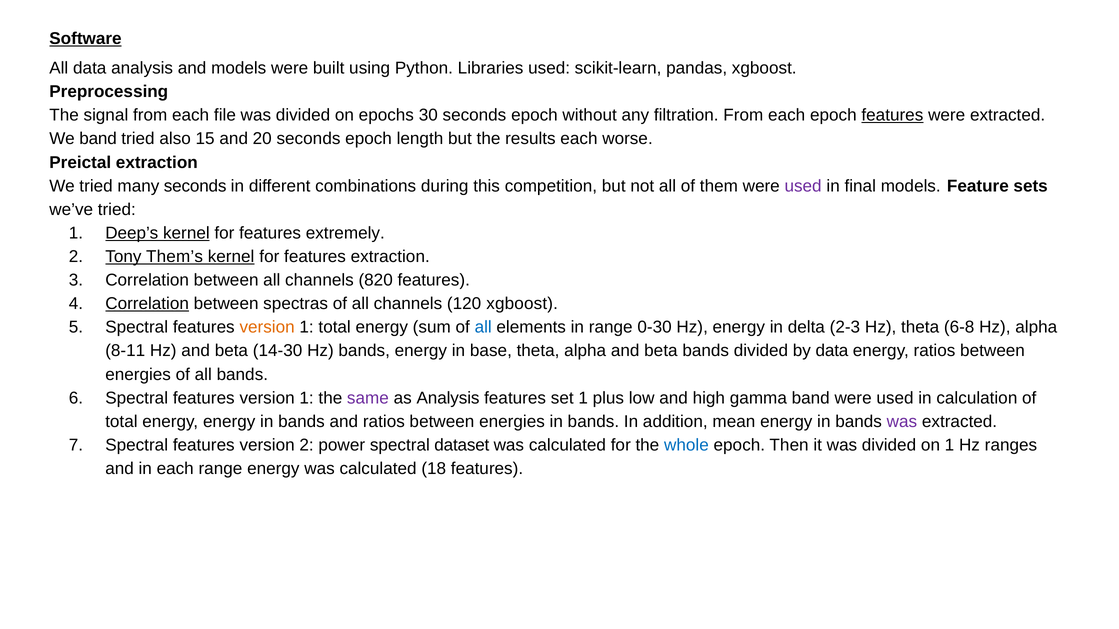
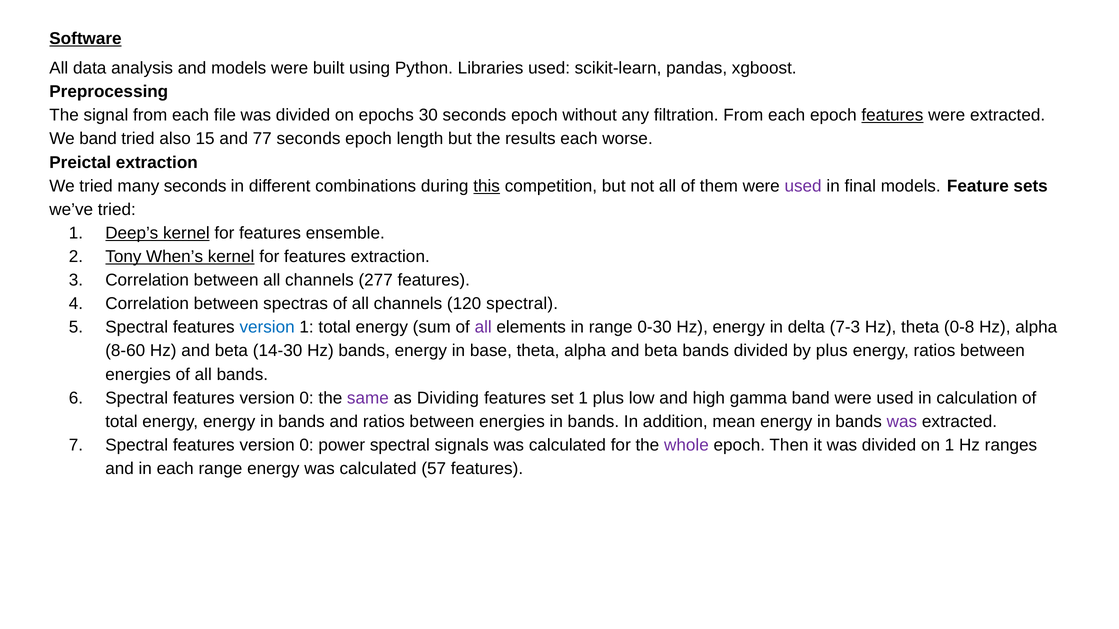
20: 20 -> 77 (262, 139)
this underline: none -> present (487, 186)
extremely: extremely -> ensemble (345, 233)
Them’s: Them’s -> When’s (175, 257)
820: 820 -> 277 (376, 280)
Correlation underline: present -> none (147, 304)
120 xgboost: xgboost -> spectral (522, 304)
version colour: orange -> blue (267, 328)
all colour: blue -> purple (483, 328)
2-3: 2-3 -> 7-3 (845, 328)
6-8: 6-8 -> 0-8 (959, 328)
8-11: 8-11 -> 8-60 (125, 351)
by data: data -> plus (832, 351)
1: 1 -> 0 (307, 398)
as Analysis: Analysis -> Dividing (448, 398)
2: 2 -> 0 (307, 445)
dataset: dataset -> signals (462, 445)
whole colour: blue -> purple (686, 445)
18: 18 -> 57 (434, 469)
